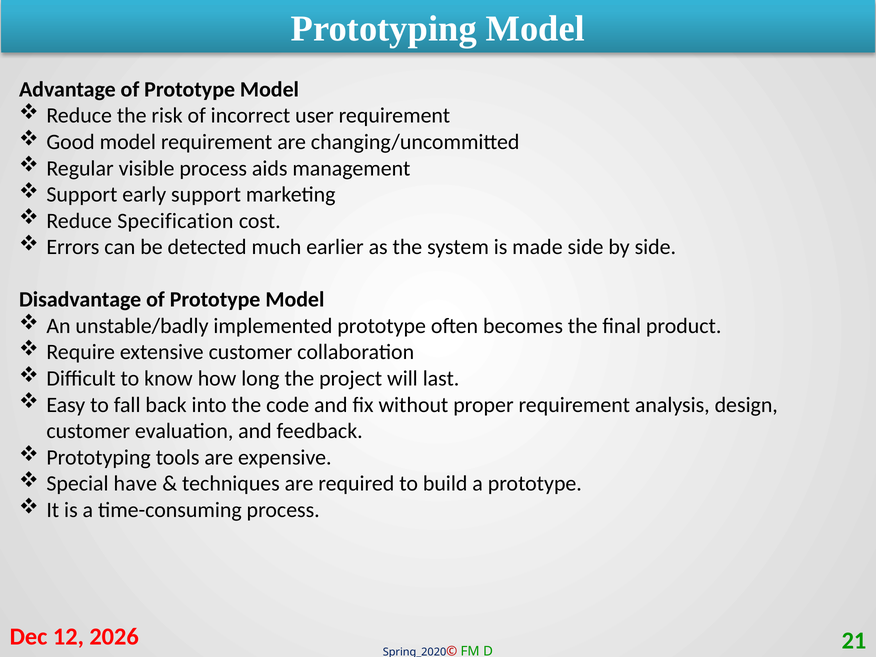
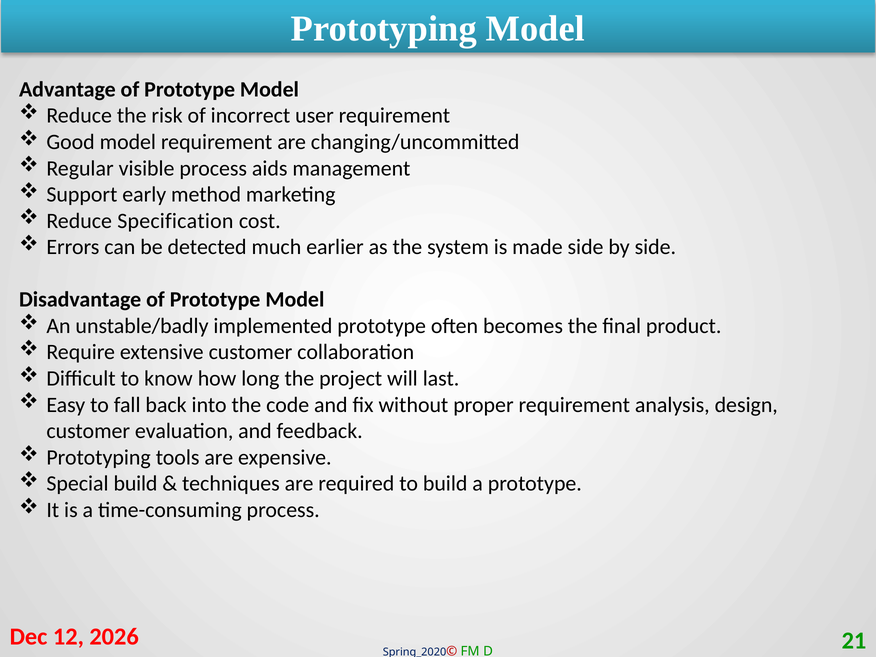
early support: support -> method (206, 195)
Special have: have -> build (135, 484)
